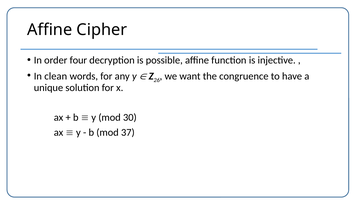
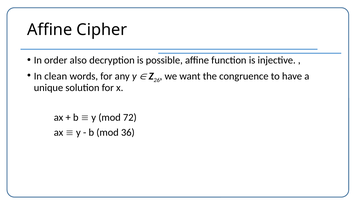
four: four -> also (78, 60)
30: 30 -> 72 (130, 118)
37: 37 -> 36 (128, 133)
